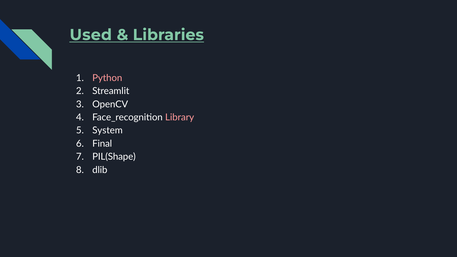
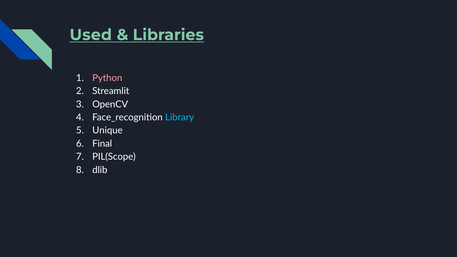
Library colour: pink -> light blue (180, 117)
System: System -> Unique (107, 131)
PIL(Shape: PIL(Shape -> PIL(Scope (114, 157)
